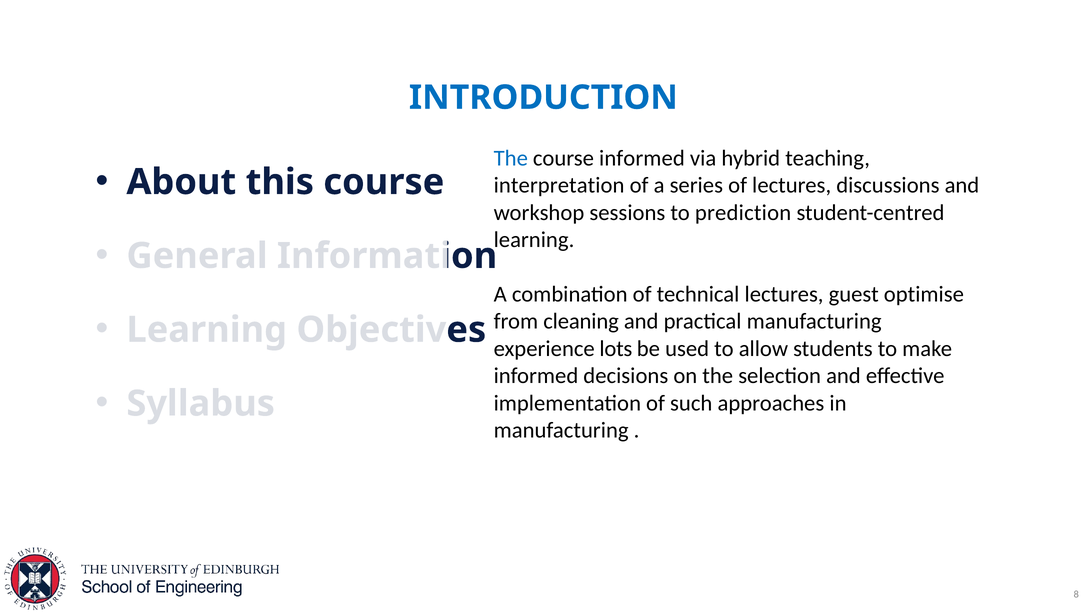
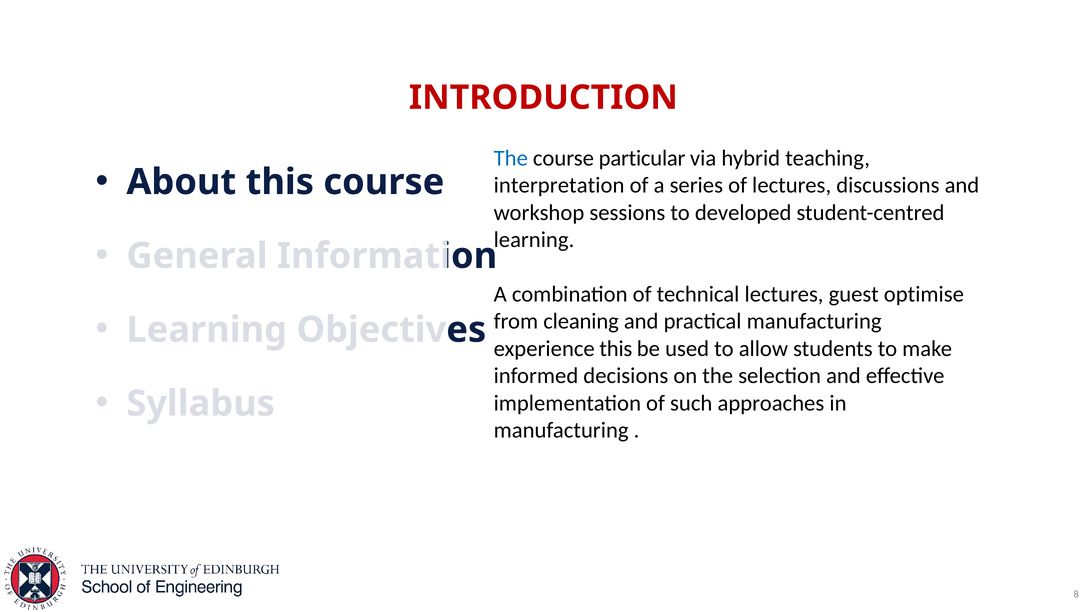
INTRODUCTION colour: blue -> red (543, 98)
course informed: informed -> particular (642, 158)
prediction: prediction -> developed (743, 212)
experience lots: lots -> this (616, 348)
